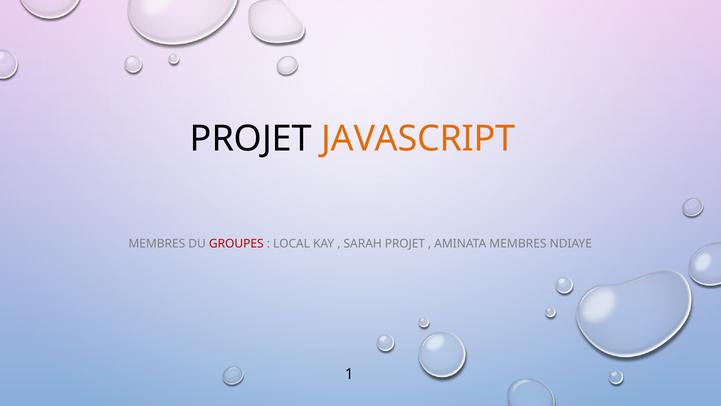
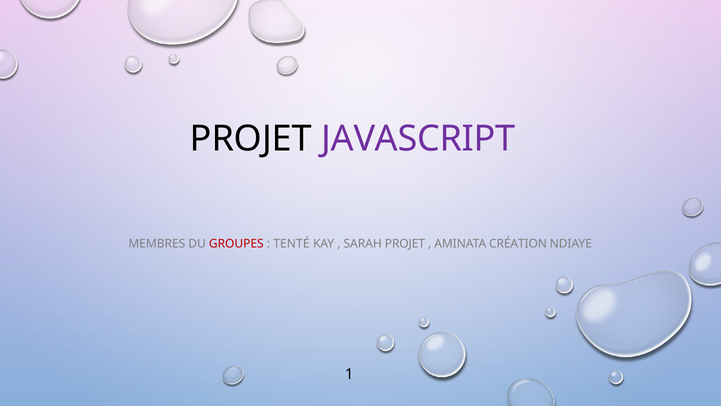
JAVASCRIPT colour: orange -> purple (418, 139)
LOCAL: LOCAL -> TENTÉ (291, 243)
AMINATA MEMBRES: MEMBRES -> CRÉATION (518, 243)
